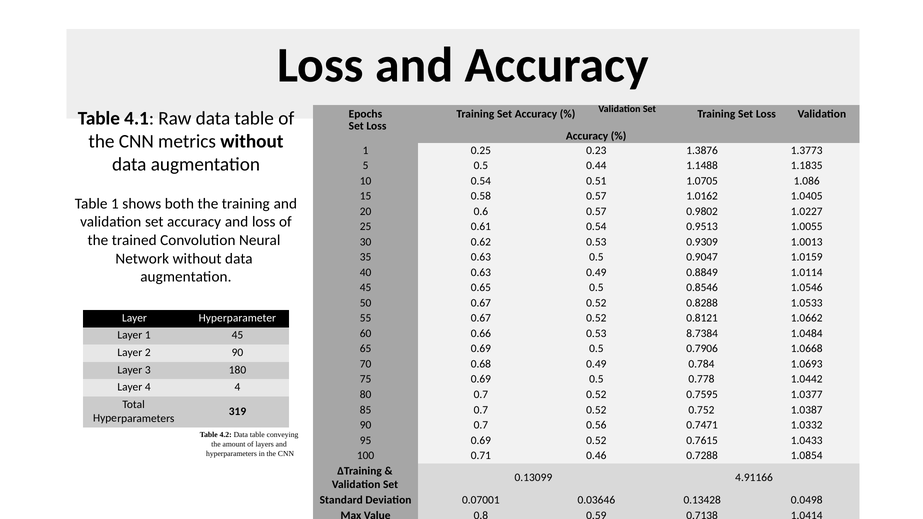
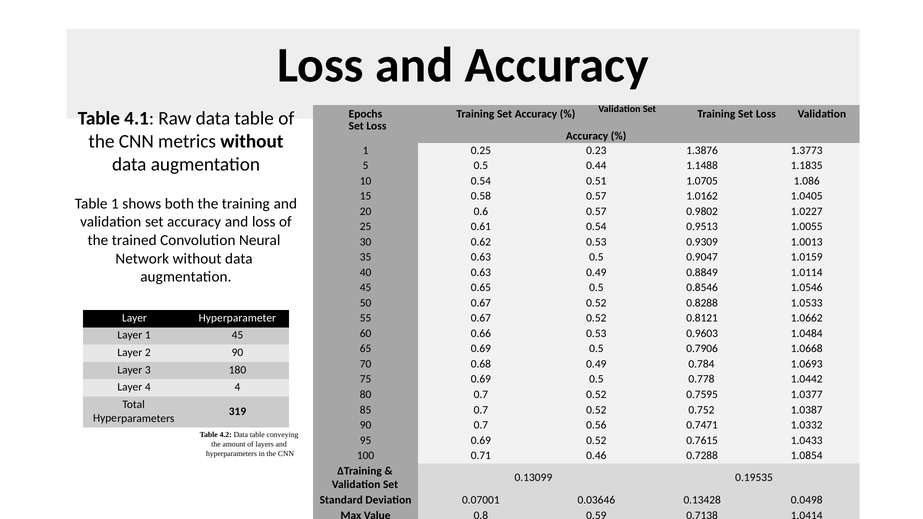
8.7384: 8.7384 -> 0.9603 (702, 334)
4.91166: 4.91166 -> 0.19535 (754, 478)
